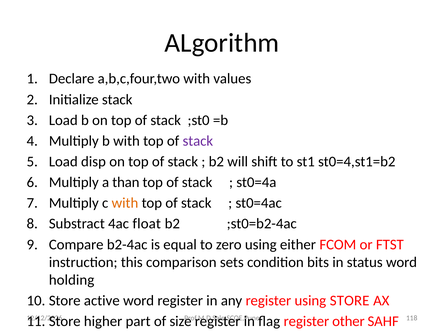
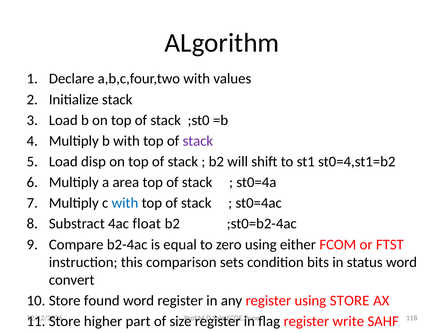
than: than -> area (126, 182)
with colour: orange -> blue (125, 203)
holding: holding -> convert (72, 280)
active: active -> found (102, 301)
other: other -> write (348, 321)
